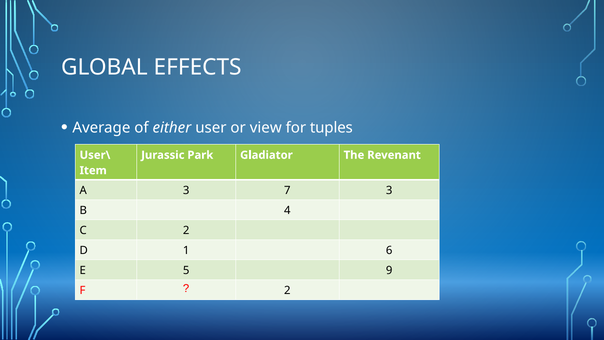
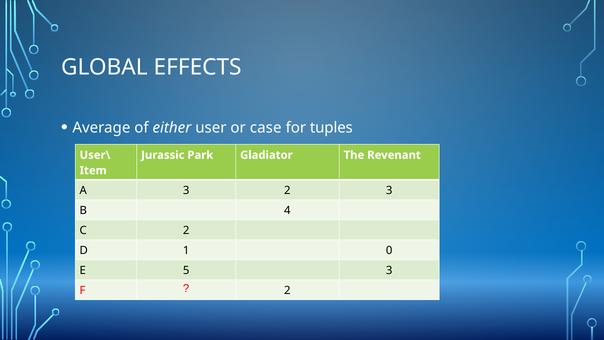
view: view -> case (266, 127)
3 7: 7 -> 2 (287, 190)
6: 6 -> 0 (389, 250)
5 9: 9 -> 3 (389, 270)
